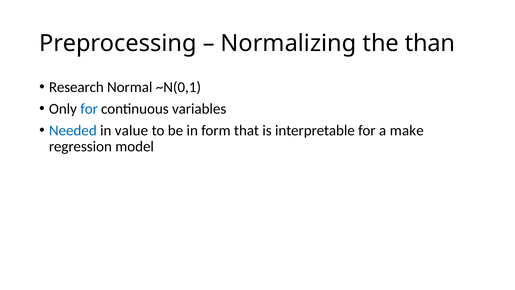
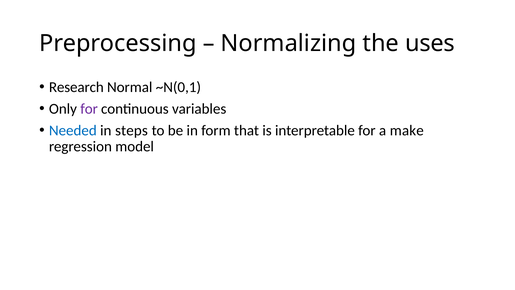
than: than -> uses (430, 43)
for colour: blue -> purple (89, 109)
value: value -> steps (131, 130)
